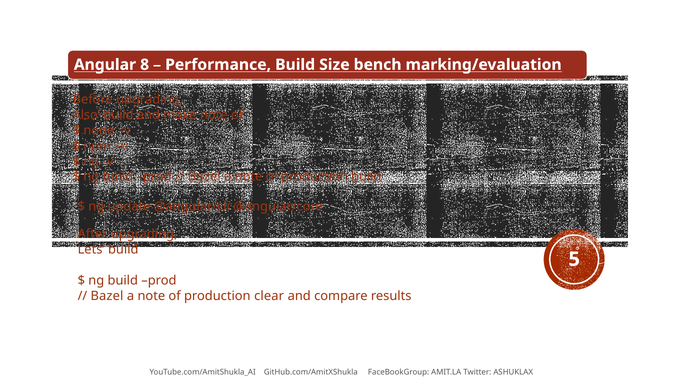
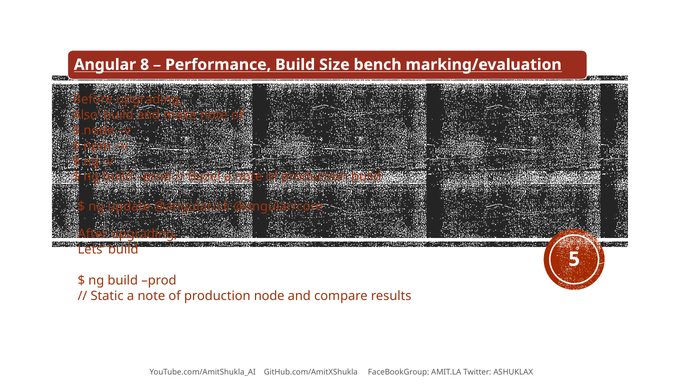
Bazel: Bazel -> Static (107, 296)
production clear: clear -> node (269, 296)
